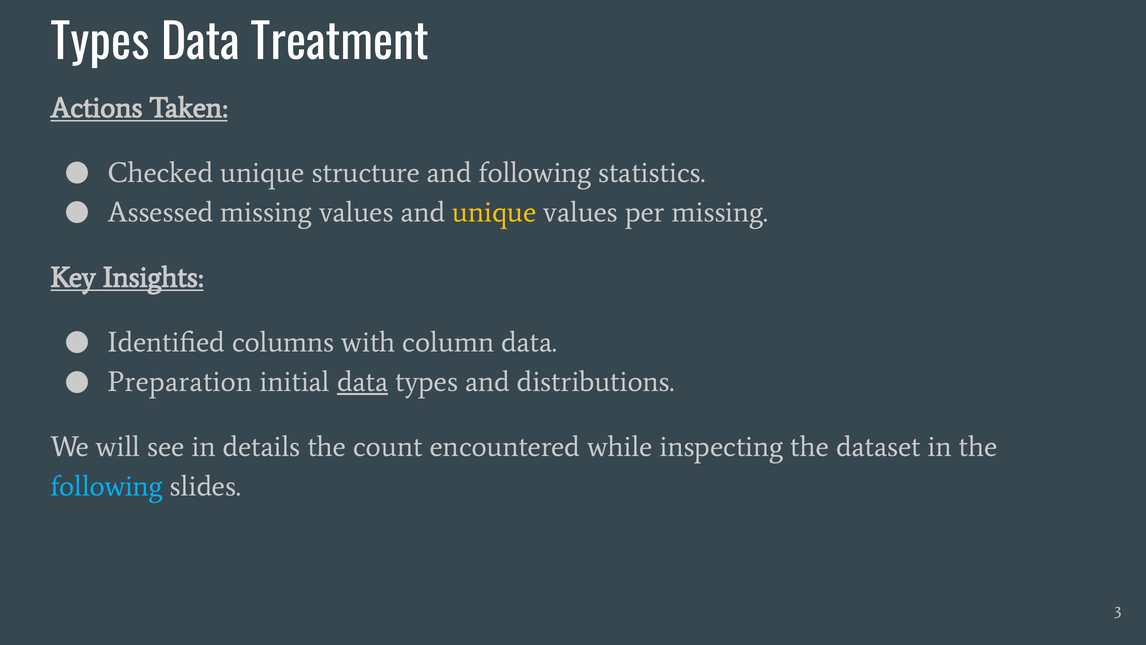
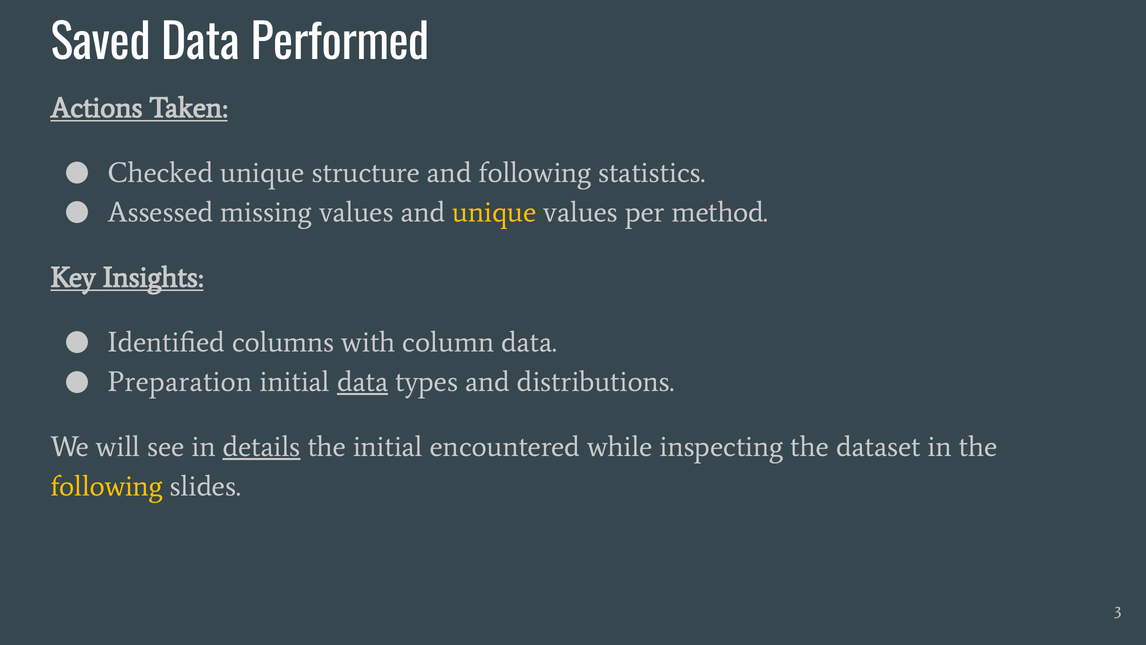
Types: Types -> Saved (101, 43)
Treatment: Treatment -> Performed (340, 43)
per missing: missing -> method (720, 212)
details underline: none -> present (262, 447)
the count: count -> initial (388, 447)
following colour: light blue -> yellow (107, 486)
